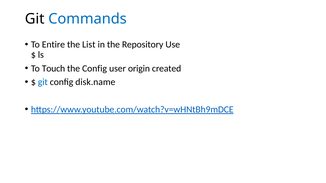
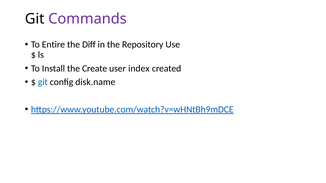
Commands colour: blue -> purple (88, 19)
List: List -> Diff (89, 45)
Touch: Touch -> Install (53, 69)
the Config: Config -> Create (95, 69)
origin: origin -> index (139, 69)
